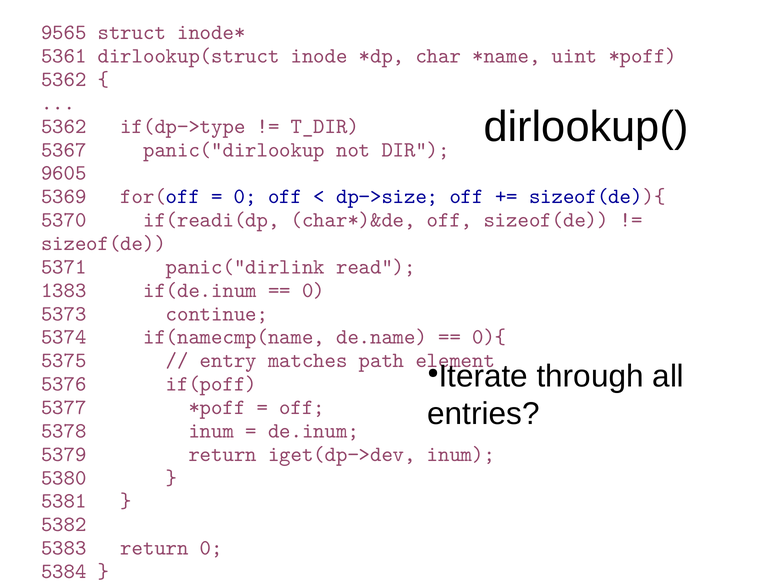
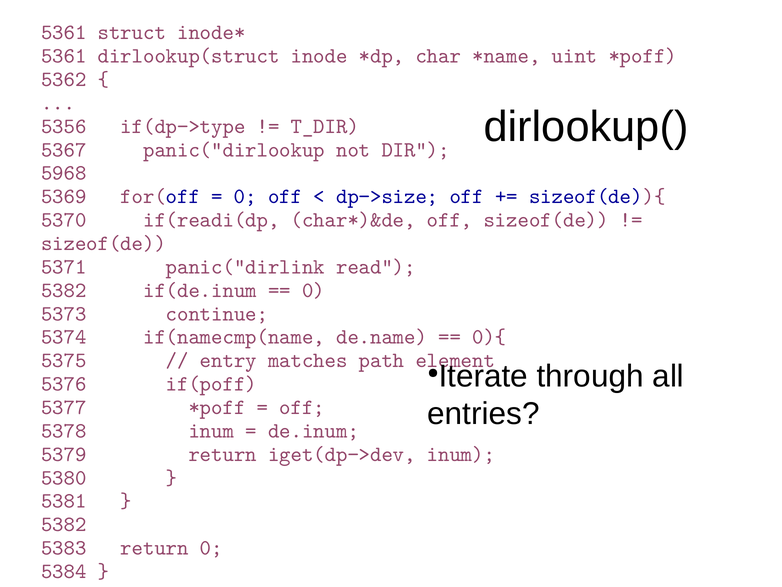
9565: 9565 -> 5361 (64, 32)
5362: 5362 -> 5356 (64, 126)
9605: 9605 -> 5968 (64, 173)
1383: 1383 -> 5382 (64, 290)
